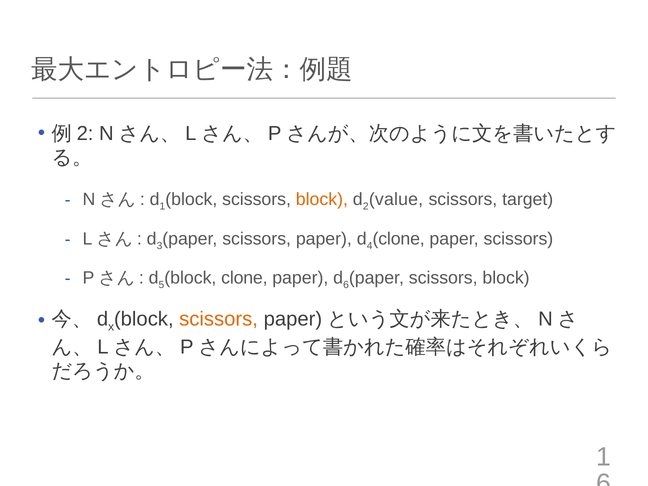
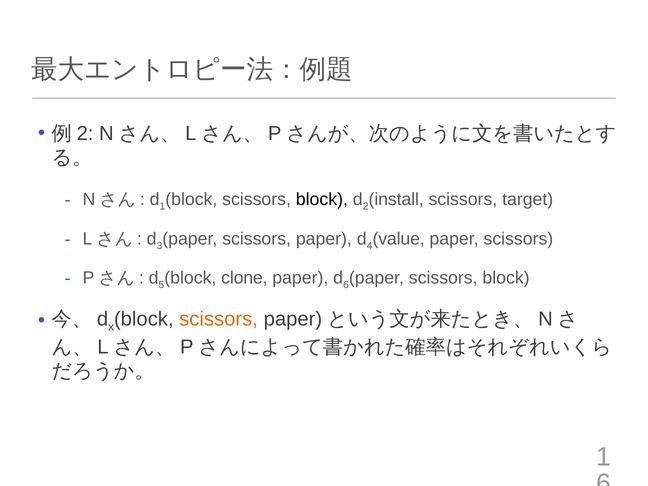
block colour: orange -> black (322, 199)
value: value -> install (396, 199)
clone: clone -> value (399, 239)
